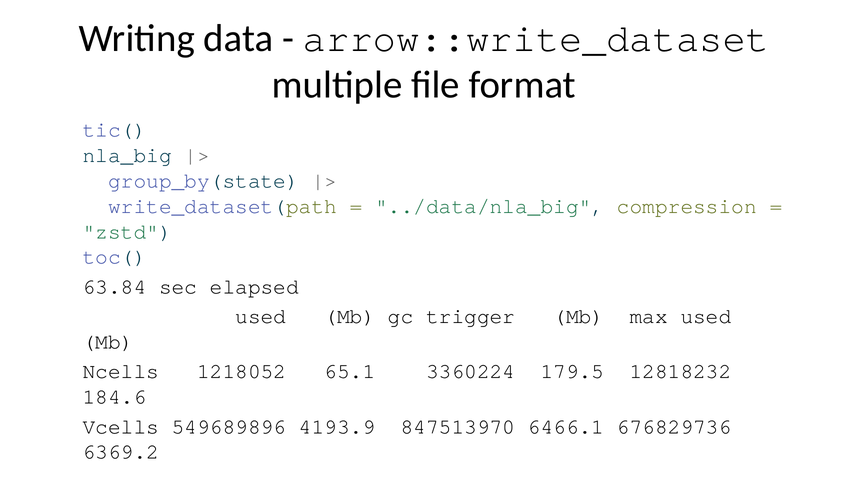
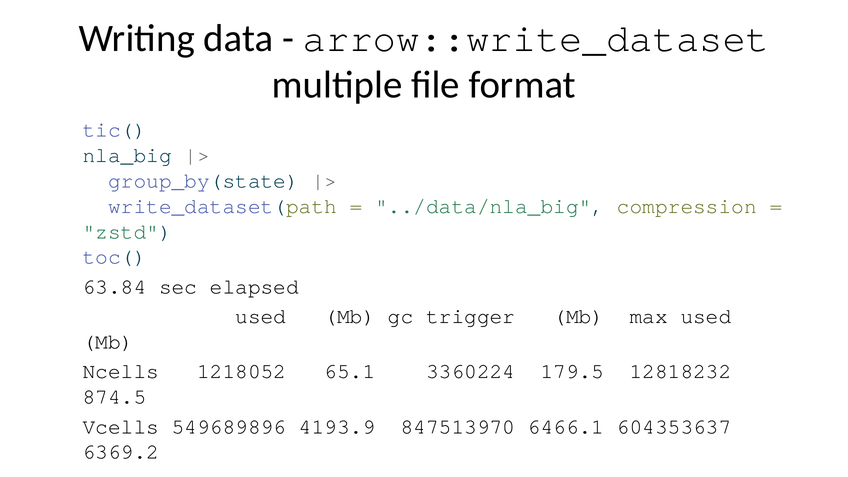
184.6: 184.6 -> 874.5 (114, 397)
676829736: 676829736 -> 604353637 (674, 427)
